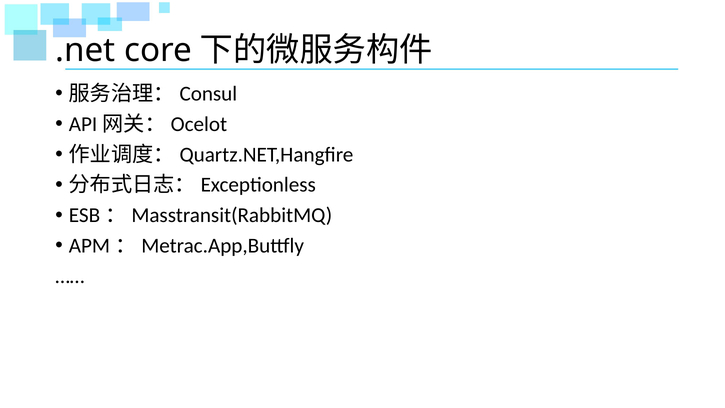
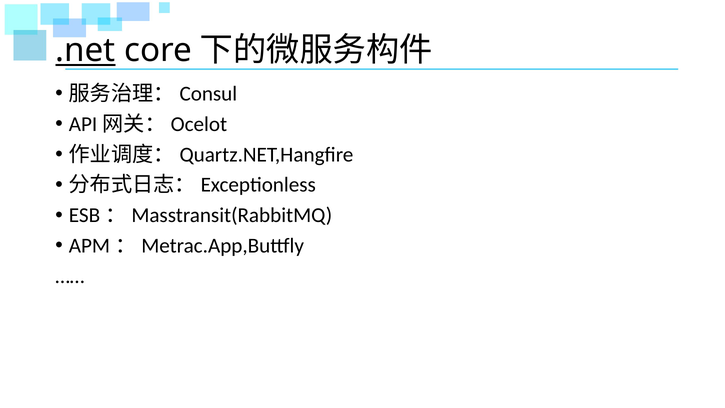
.net underline: none -> present (85, 50)
